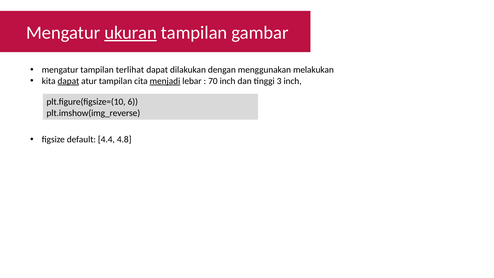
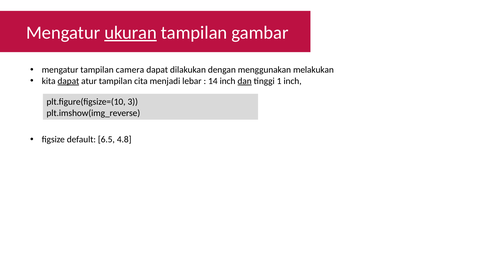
terlihat: terlihat -> camera (130, 70)
menjadi underline: present -> none (165, 81)
70: 70 -> 14 (213, 81)
dan underline: none -> present (245, 81)
3: 3 -> 1 (279, 81)
6: 6 -> 3 (133, 102)
4.4: 4.4 -> 6.5 (106, 139)
